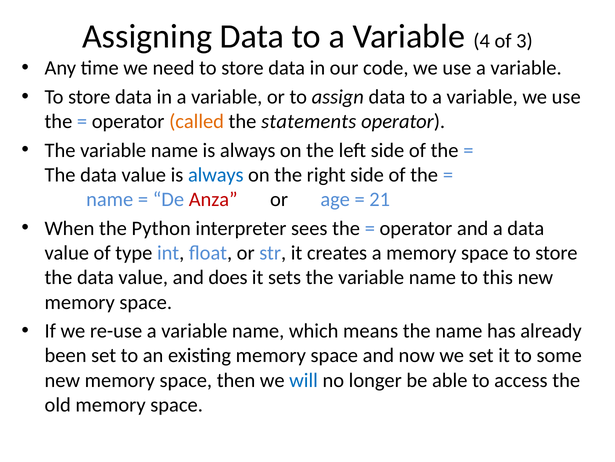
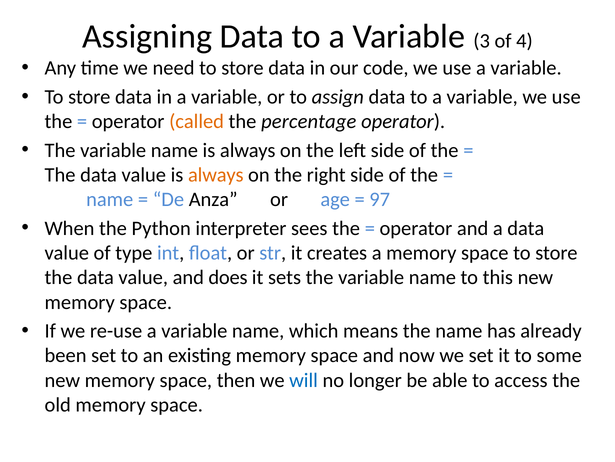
4: 4 -> 3 (482, 41)
3: 3 -> 4 (524, 41)
statements: statements -> percentage (309, 121)
always colour: blue -> orange (216, 175)
Anza colour: red -> black (213, 199)
21: 21 -> 97 (380, 199)
